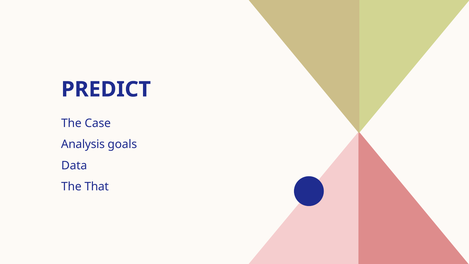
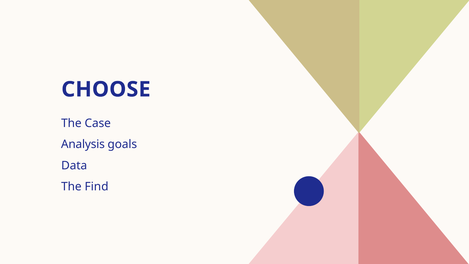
PREDICT: PREDICT -> CHOOSE (106, 89)
That: That -> Find (97, 187)
